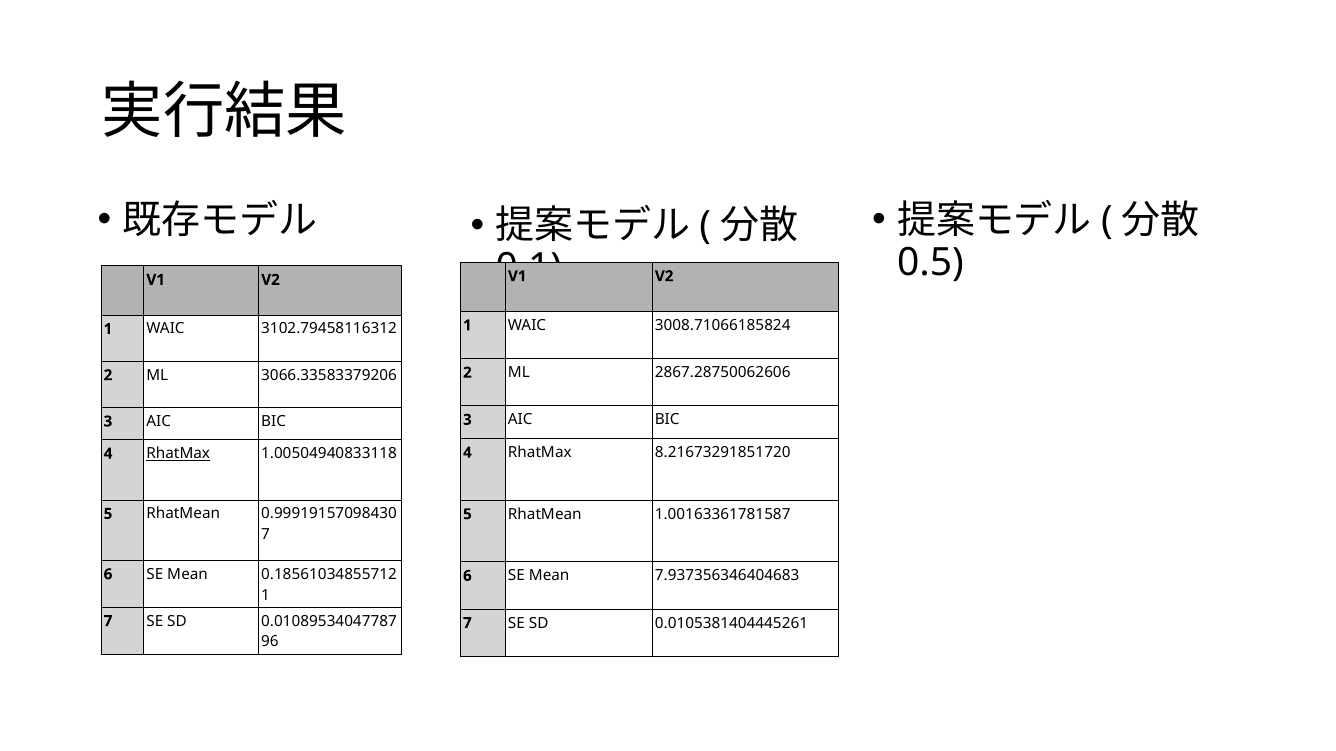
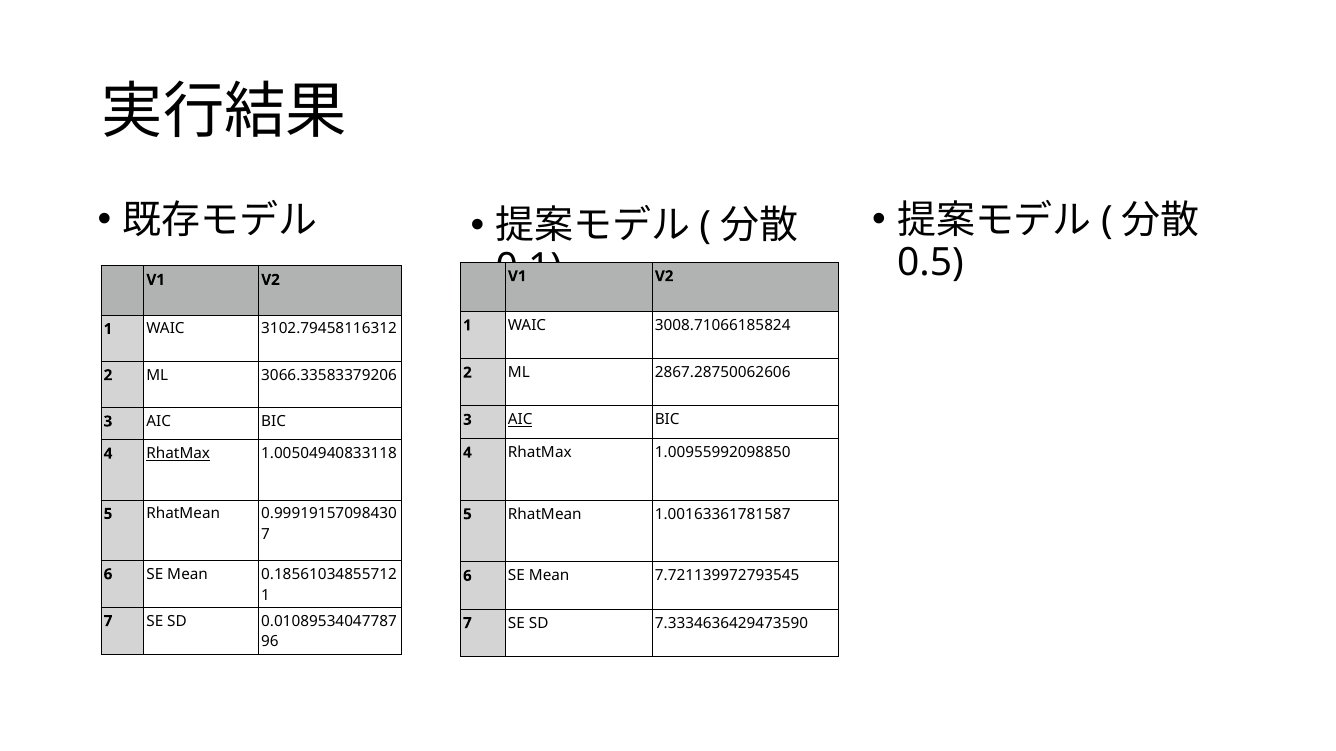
AIC underline: none -> present (520, 420)
8.21673291851720: 8.21673291851720 -> 1.00955992098850 (723, 453)
7.937356346404683: 7.937356346404683 -> 7.721139972793545 (727, 576)
0.0105381404445261: 0.0105381404445261 -> 7.3334636429473590 (731, 623)
